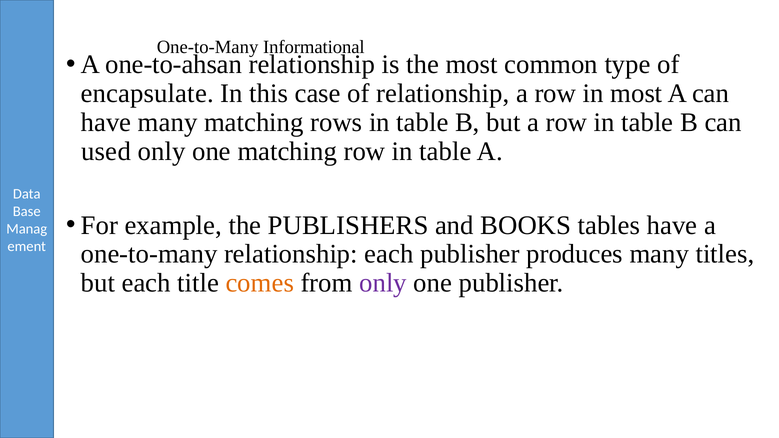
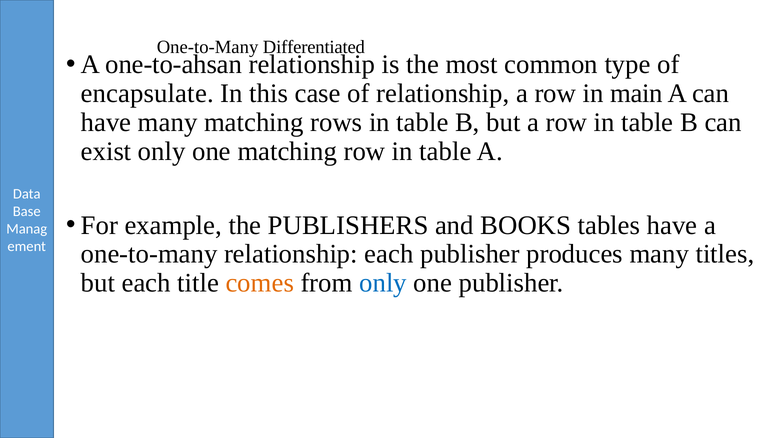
Informational: Informational -> Differentiated (314, 47)
in most: most -> main (636, 93)
used: used -> exist (106, 151)
only colour: purple -> blue (383, 283)
